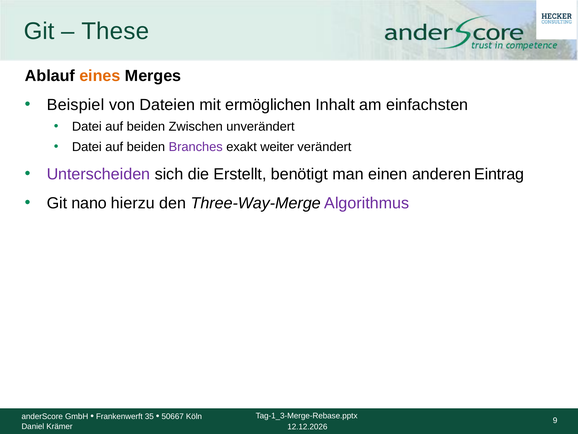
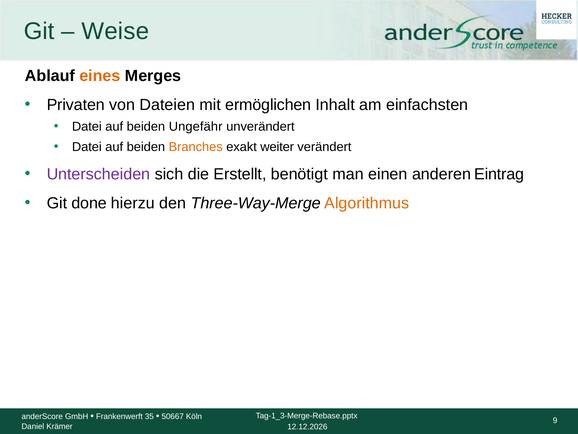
These: These -> Weise (115, 31)
Beispiel: Beispiel -> Privaten (76, 105)
Zwischen: Zwischen -> Ungefähr (196, 127)
Branches colour: purple -> orange (196, 147)
nano: nano -> done (89, 203)
Algorithmus colour: purple -> orange (367, 203)
